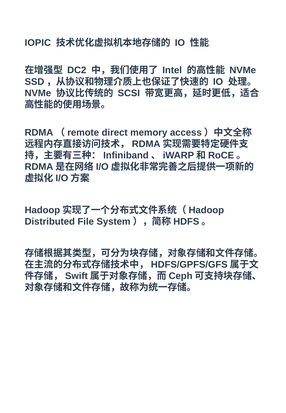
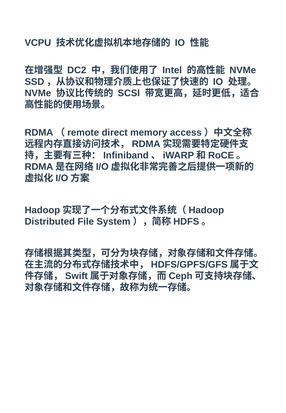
IOPIC: IOPIC -> VCPU (38, 43)
